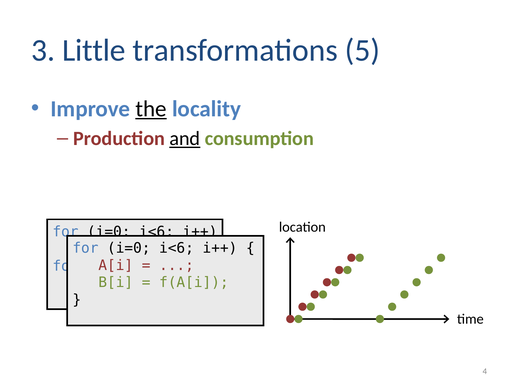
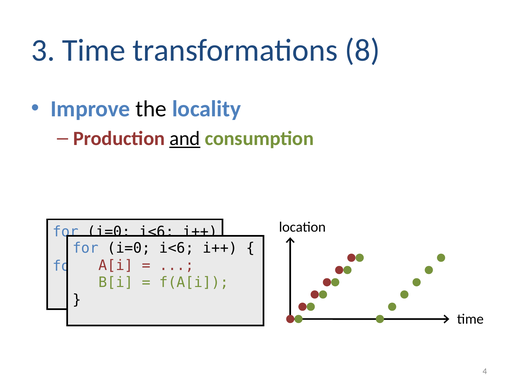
3 Little: Little -> Time (94, 50)
5: 5 -> 8 (362, 50)
the underline: present -> none (151, 109)
